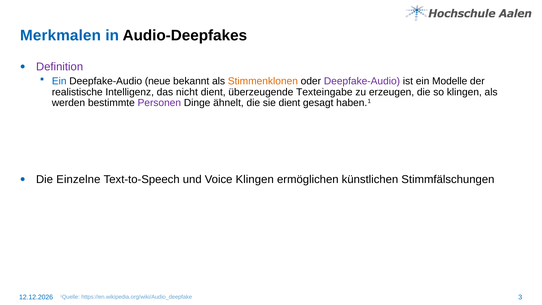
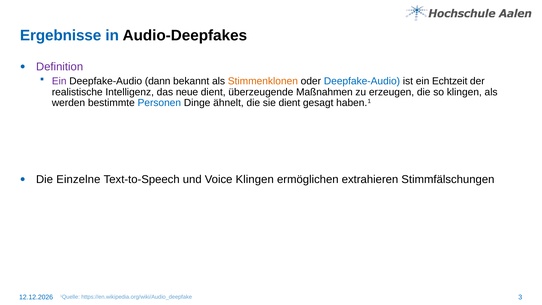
Merkmalen: Merkmalen -> Ergebnisse (61, 36)
Ein colour: blue -> purple (59, 81)
neue: neue -> dann (158, 81)
Deepfake-Audio colour: purple -> blue (362, 81)
Modelle: Modelle -> Echtzeit (450, 81)
nicht: nicht -> neue (187, 92)
Texteingabe: Texteingabe -> Maßnahmen (324, 92)
Personen colour: purple -> blue (159, 103)
künstlichen: künstlichen -> extrahieren (370, 179)
